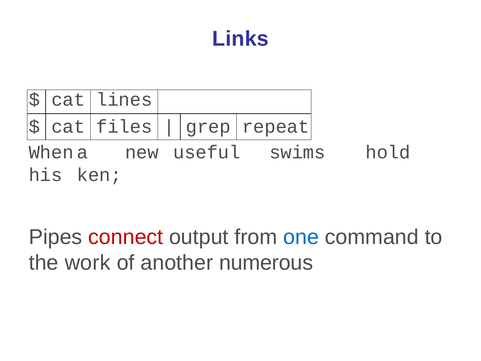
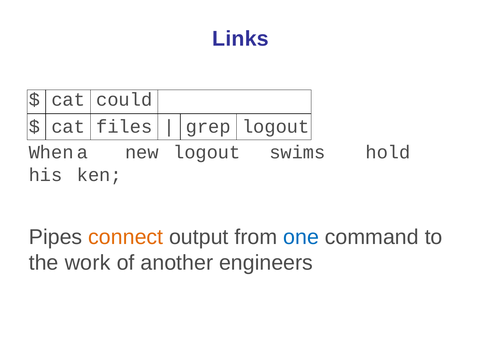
lines: lines -> could (124, 100)
grep repeat: repeat -> logout (276, 127)
new useful: useful -> logout (207, 152)
connect colour: red -> orange (126, 237)
numerous: numerous -> engineers (266, 262)
